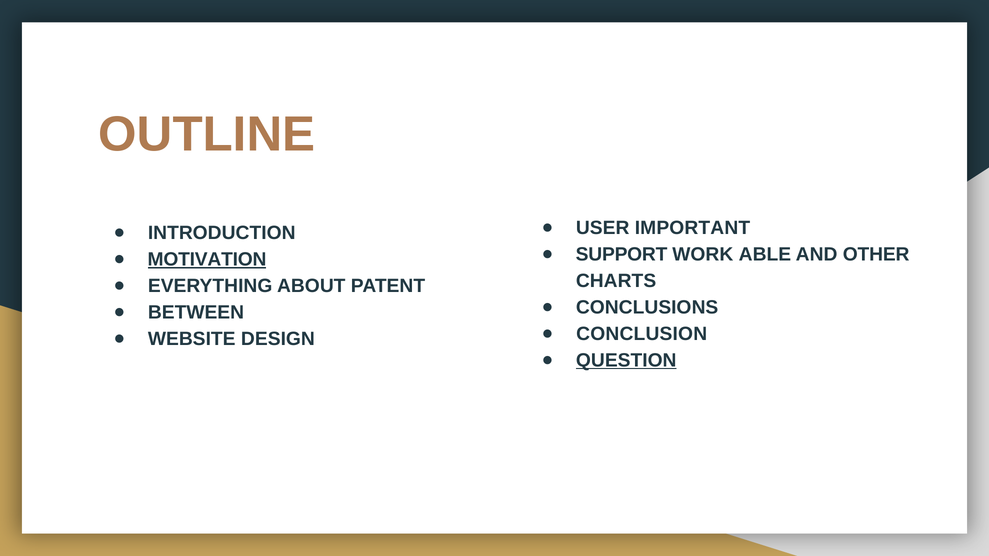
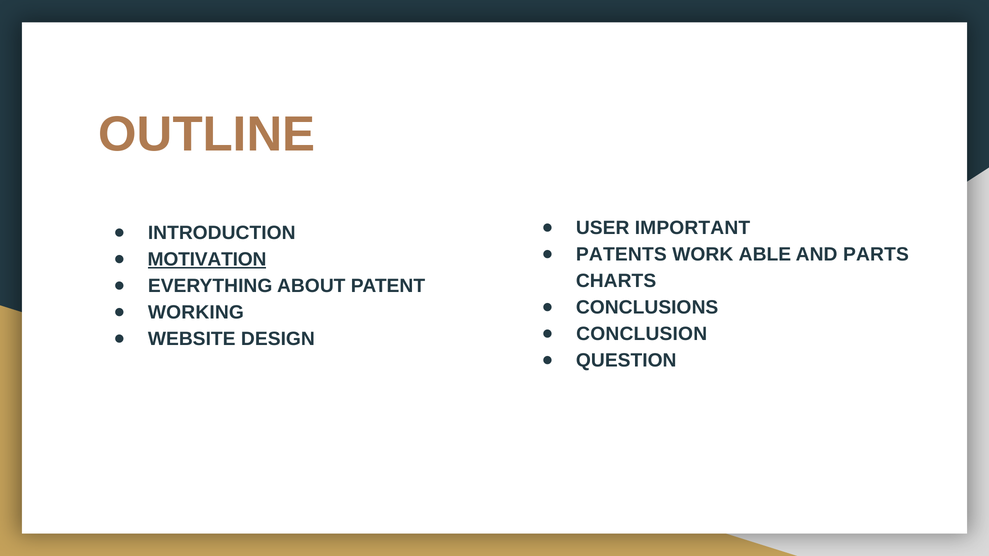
SUPPORT: SUPPORT -> PATENTS (621, 254)
OTHER: OTHER -> PARTS (876, 254)
BETWEEN: BETWEEN -> WORKING (196, 313)
QUESTION underline: present -> none (626, 361)
